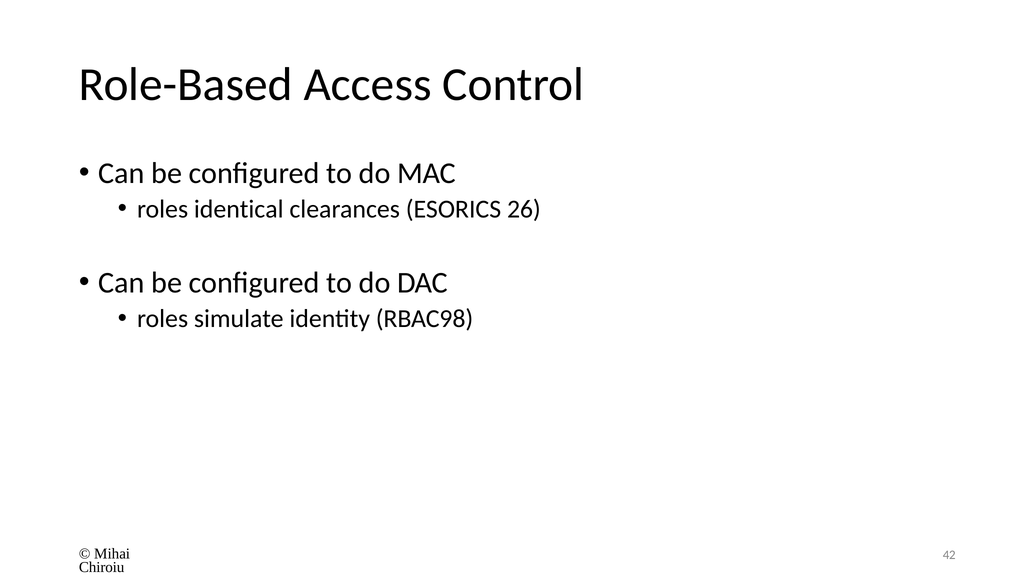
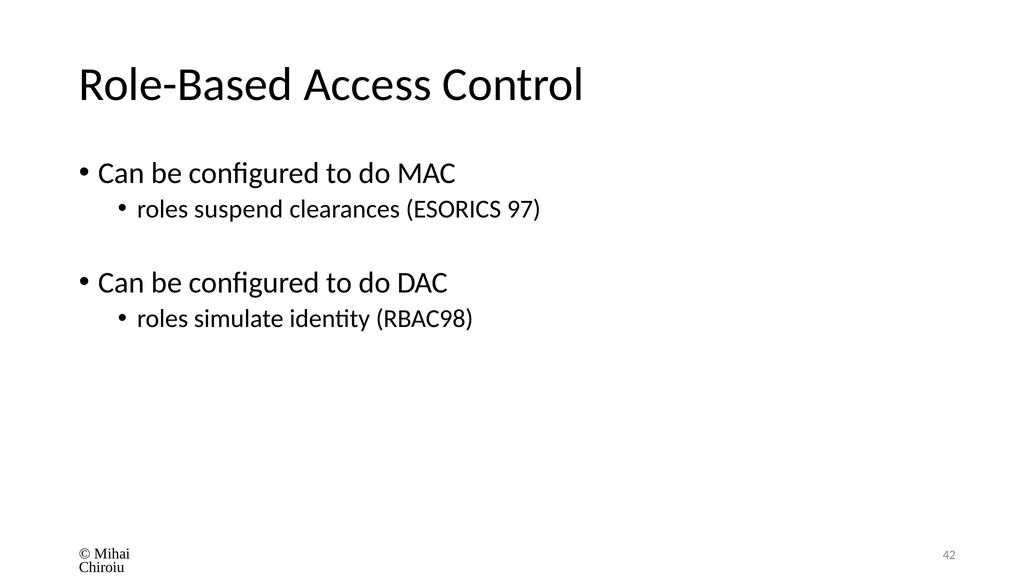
identical: identical -> suspend (239, 209)
26: 26 -> 97 (524, 209)
